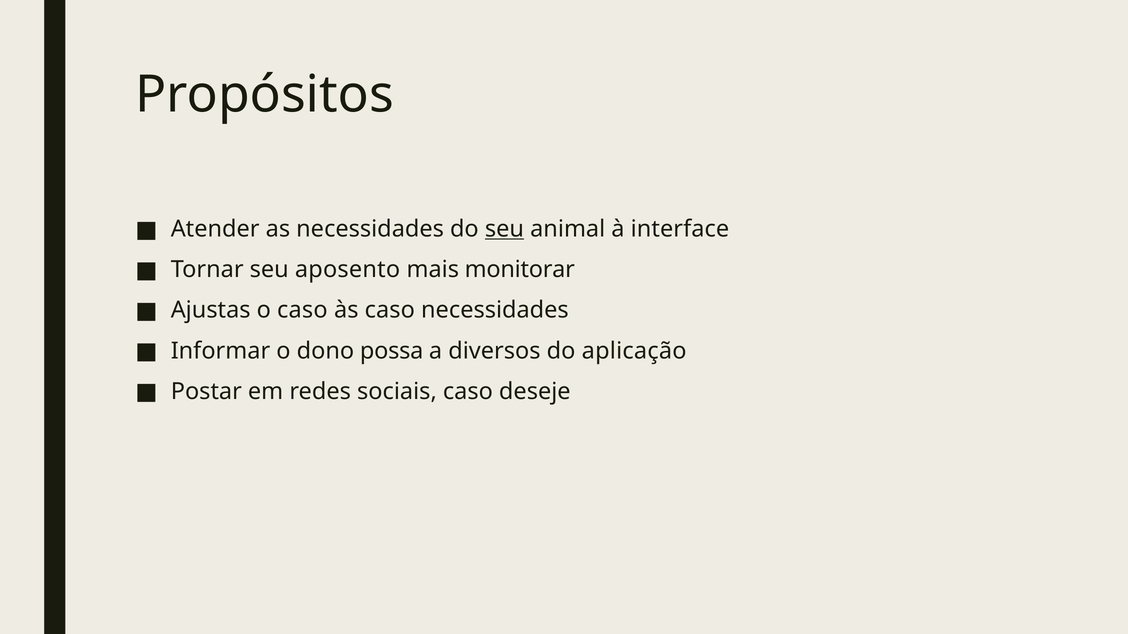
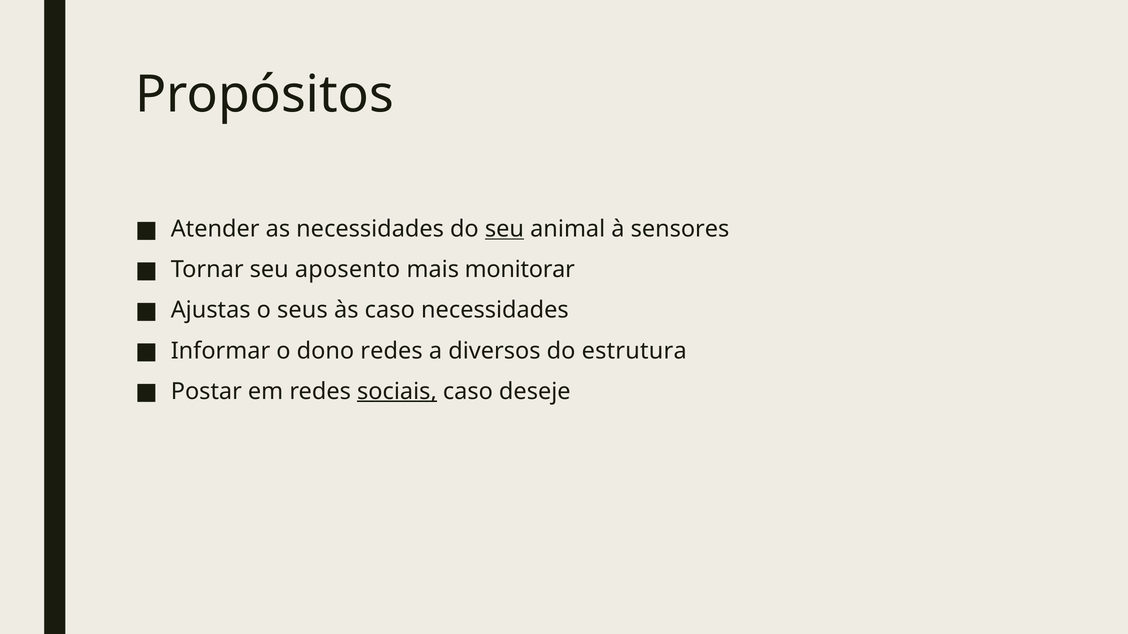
interface: interface -> sensores (680, 229)
o caso: caso -> seus (302, 310)
dono possa: possa -> redes (392, 351)
aplicação: aplicação -> estrutura (634, 351)
sociais underline: none -> present (397, 392)
